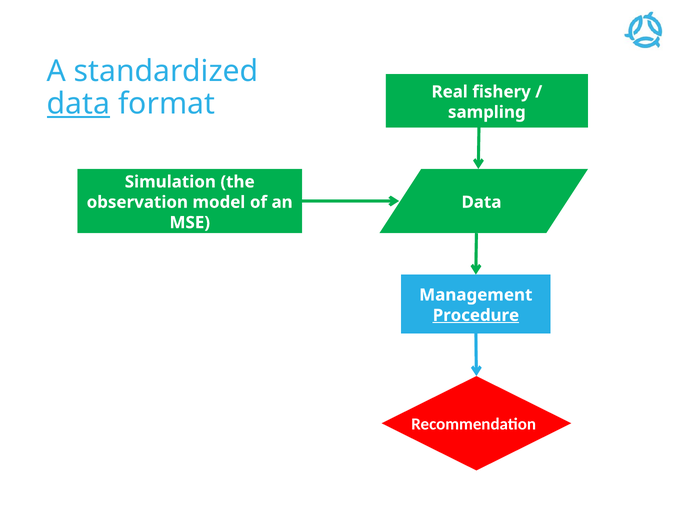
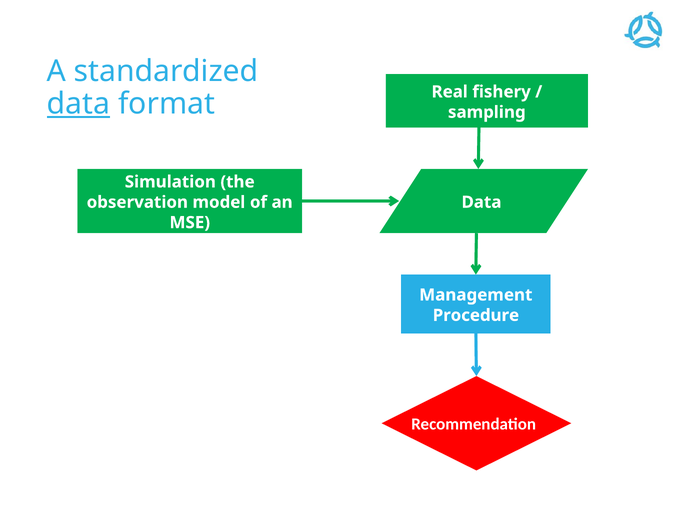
Procedure underline: present -> none (476, 315)
